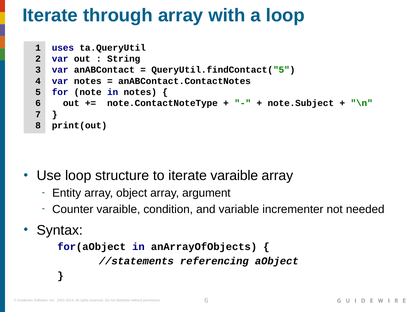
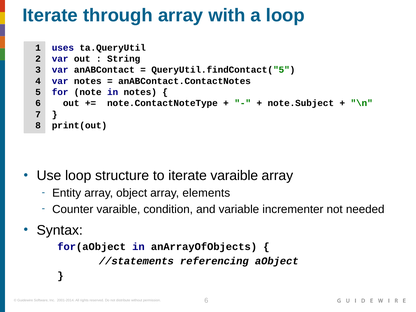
argument: argument -> elements (206, 193)
